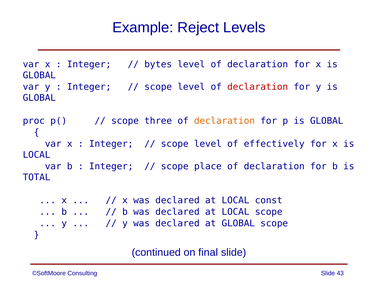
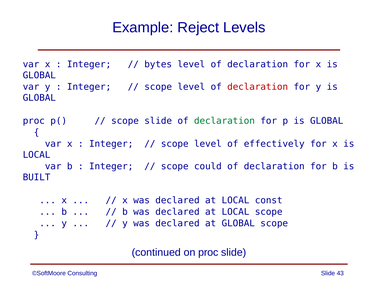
scope three: three -> slide (158, 121)
declaration colour: orange -> green (224, 121)
place: place -> could (208, 167)
TOTAL: TOTAL -> BUILT (37, 178)
on final: final -> proc (208, 253)
